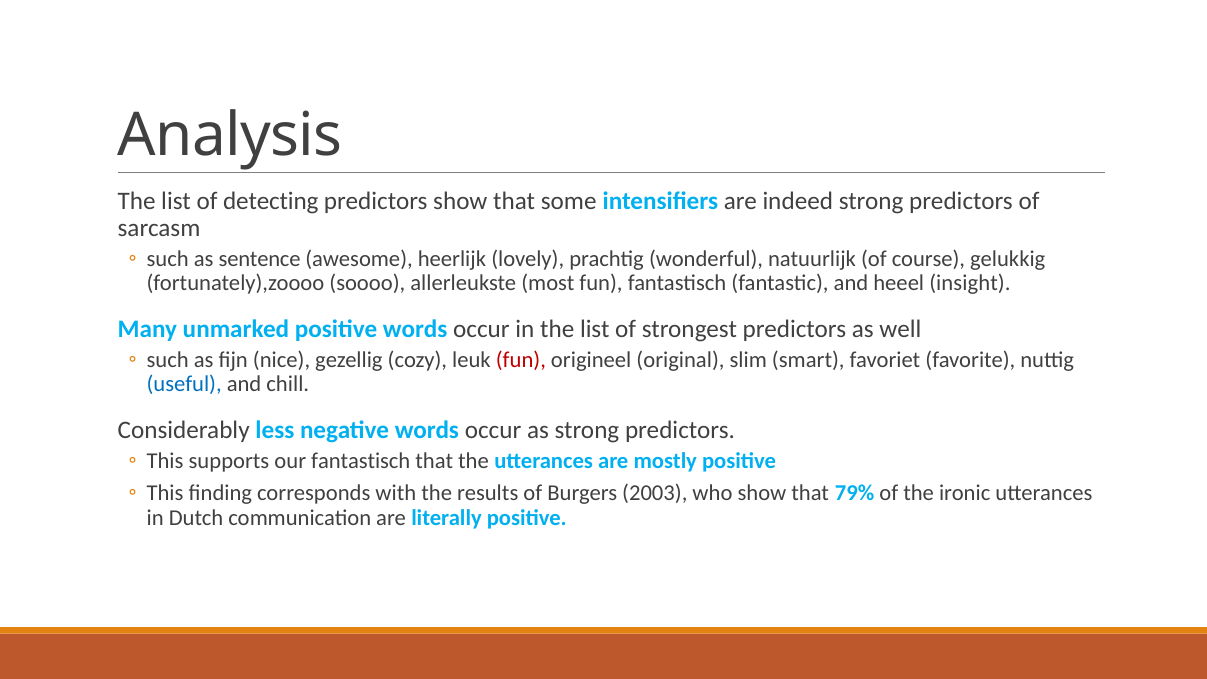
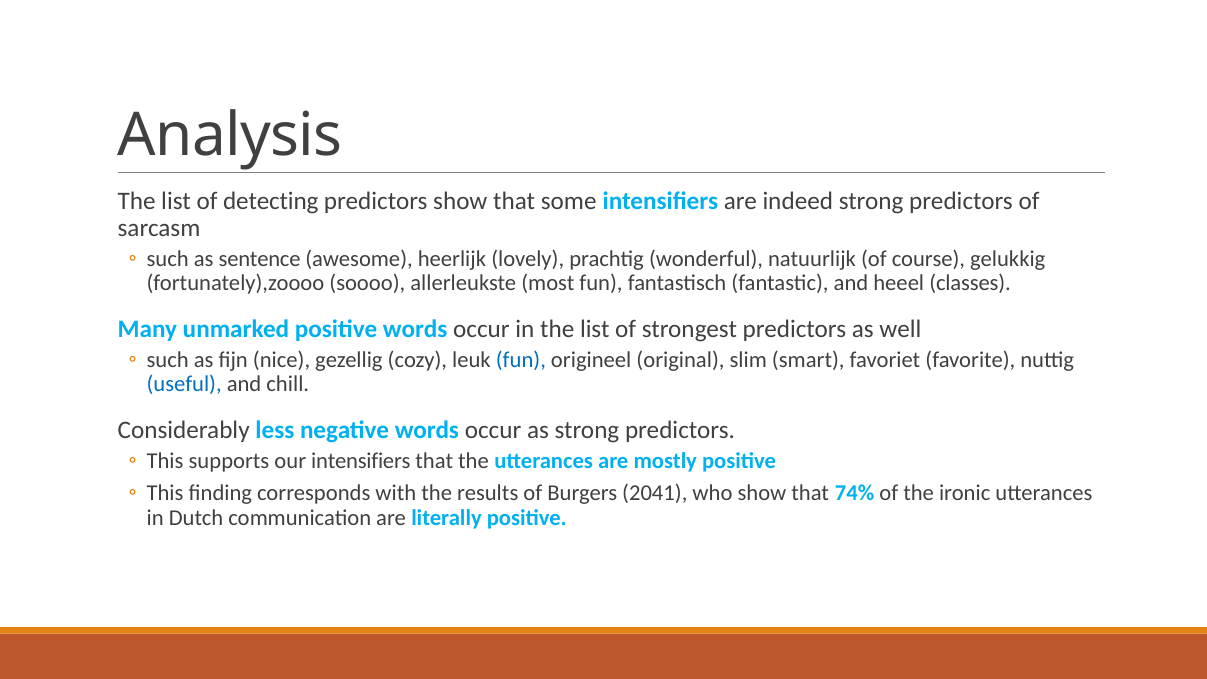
insight: insight -> classes (970, 283)
fun colour: red -> blue (521, 360)
our fantastisch: fantastisch -> intensifiers (361, 461)
2003: 2003 -> 2041 (655, 493)
79%: 79% -> 74% (855, 493)
